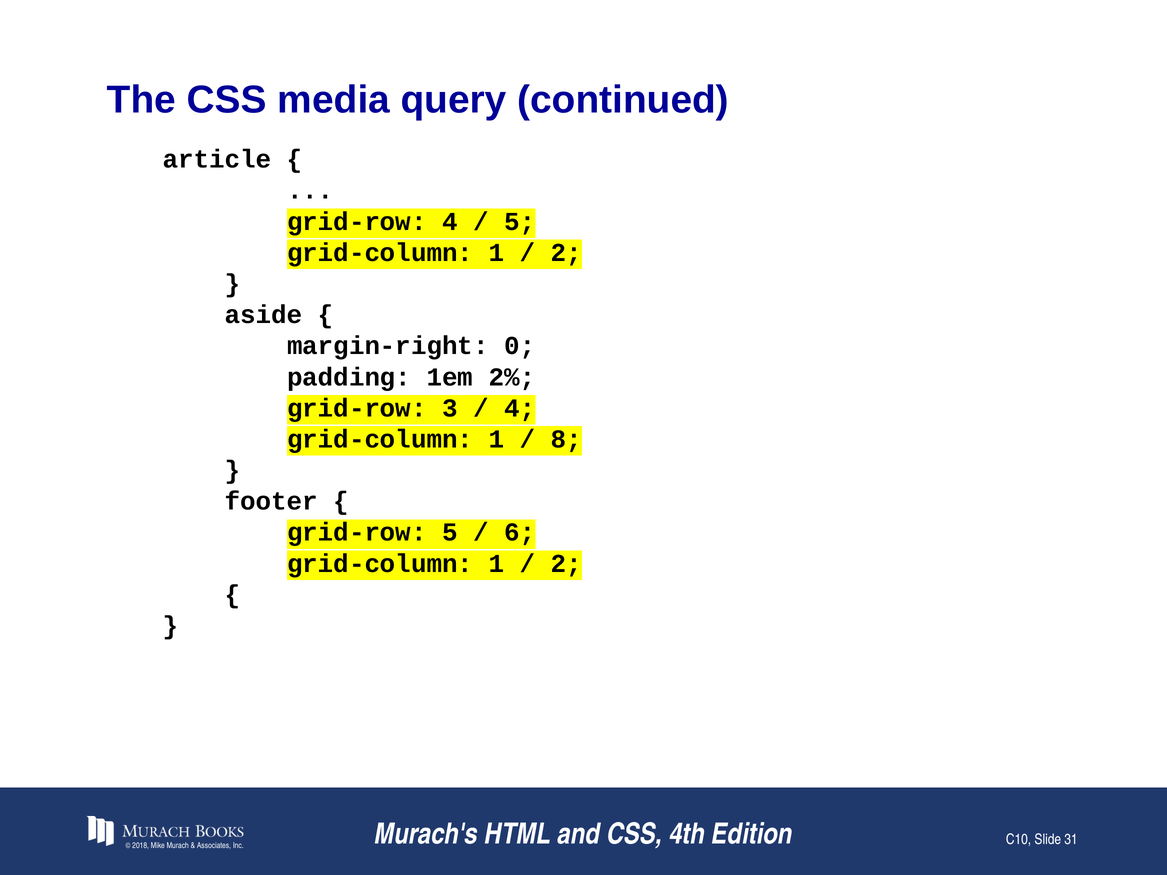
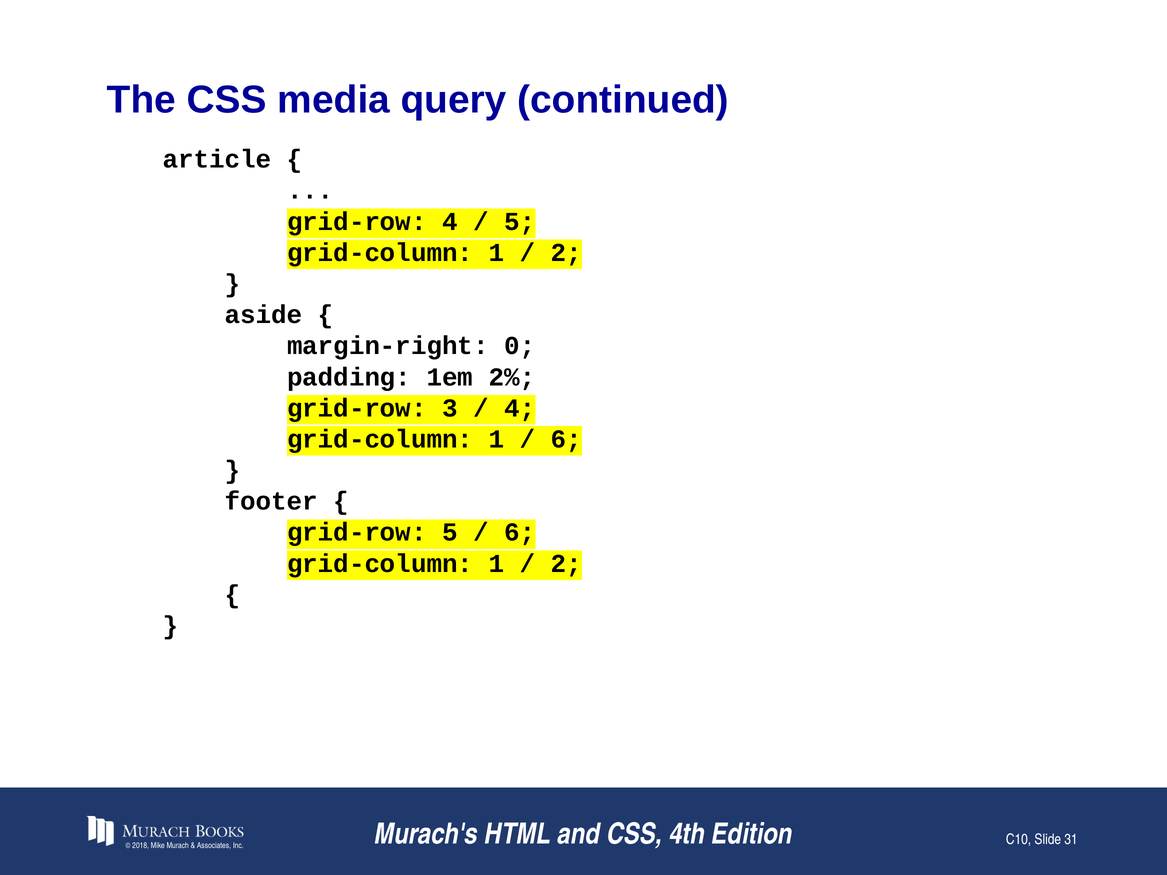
8: 8 -> 6 (566, 439)
